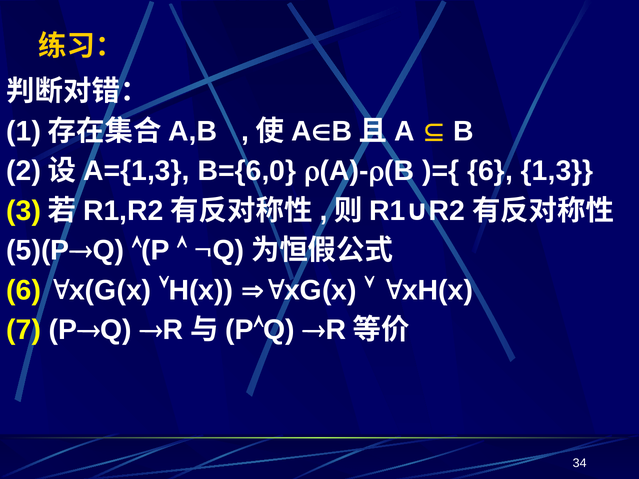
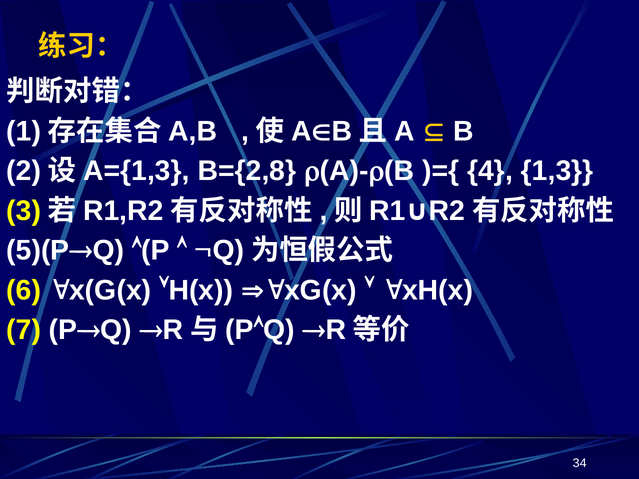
B={6,0: B={6,0 -> B={2,8 (247, 171)
6: 6 -> 4 (490, 171)
